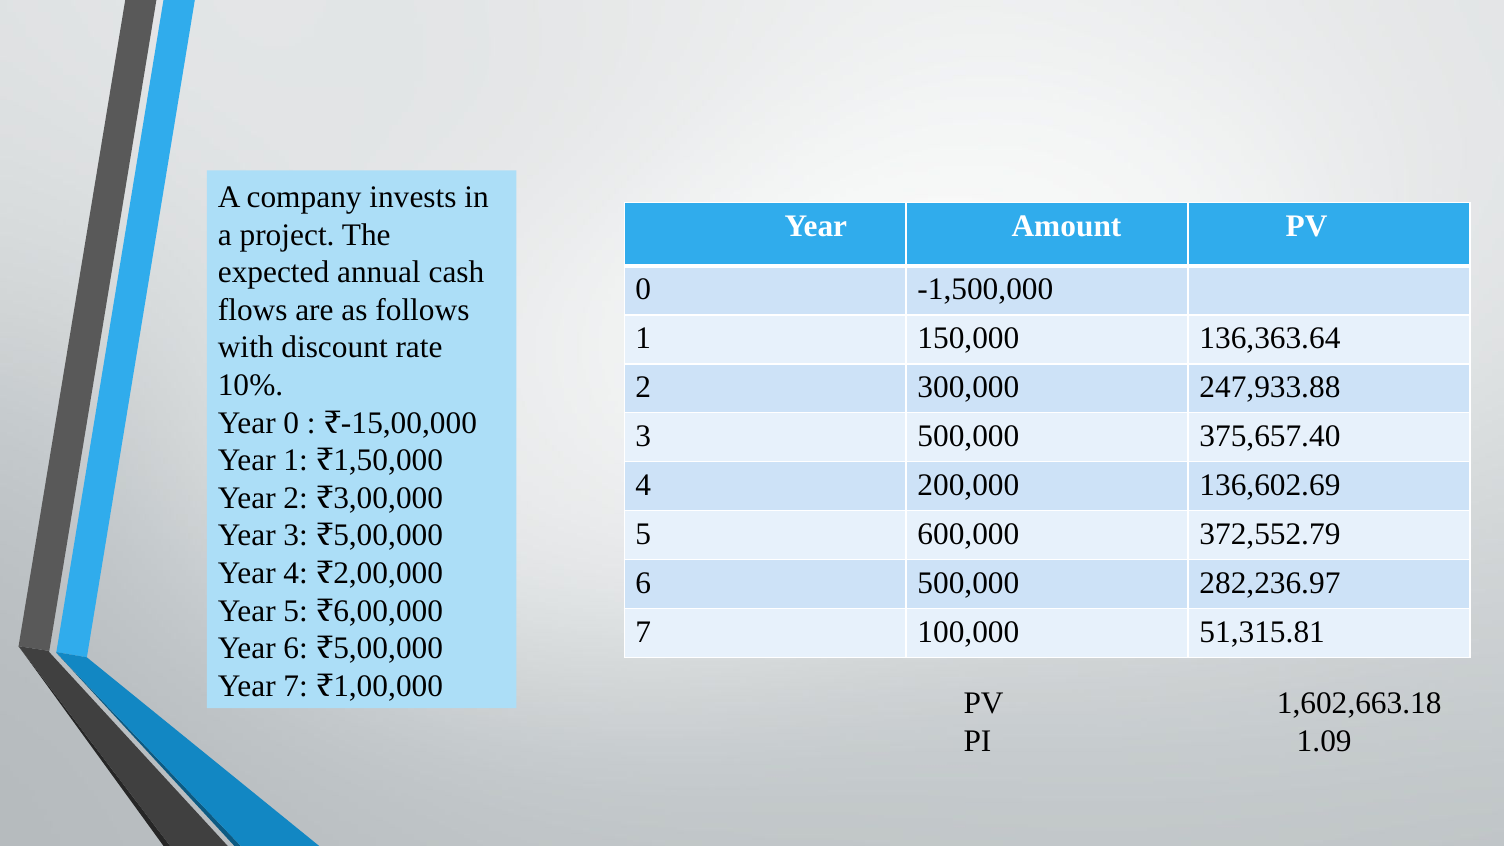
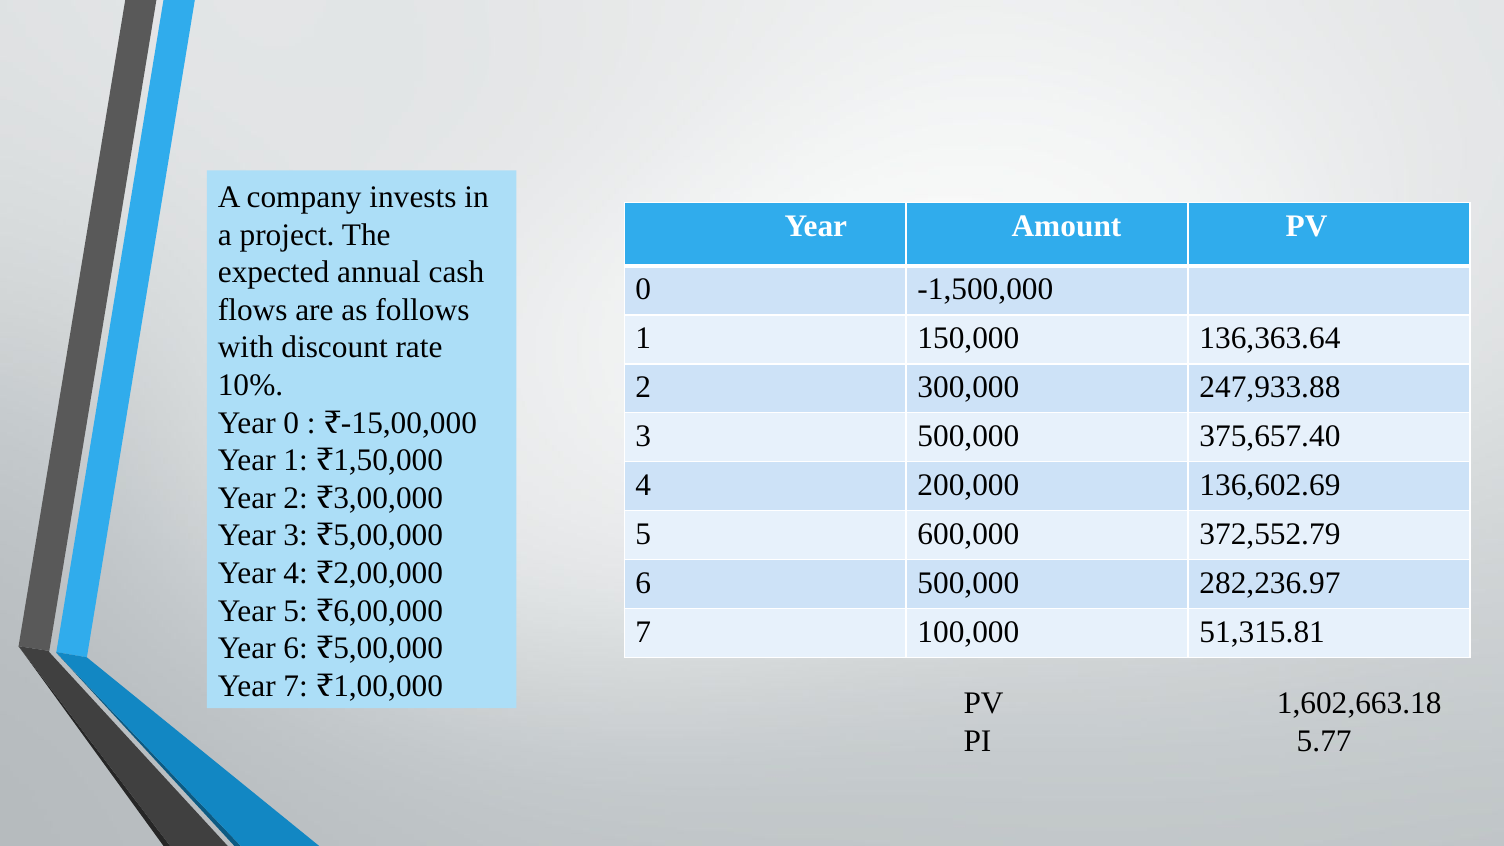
1.09: 1.09 -> 5.77 (1324, 741)
